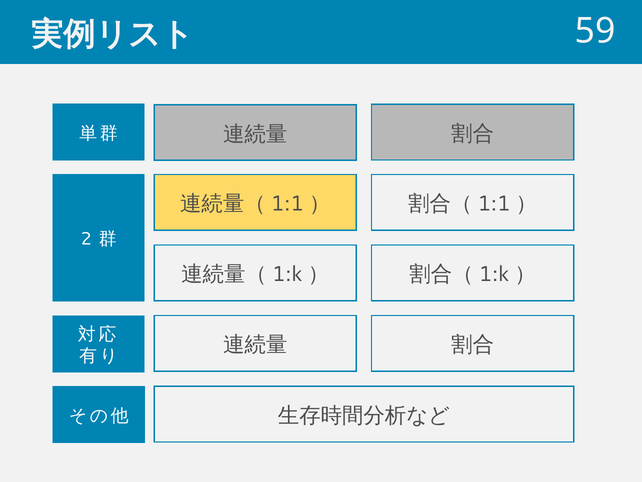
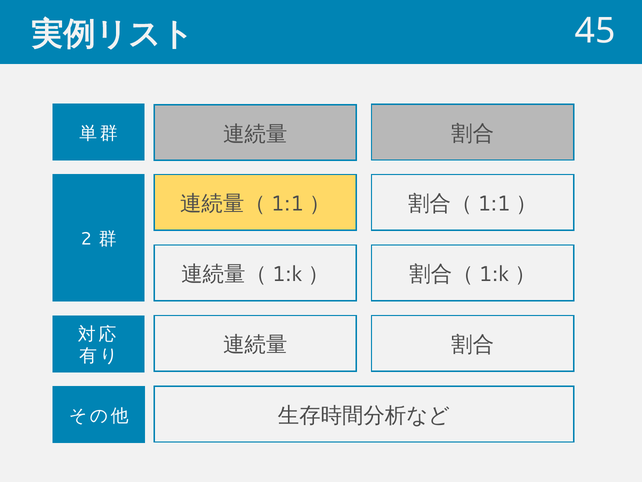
59: 59 -> 45 (595, 31)
